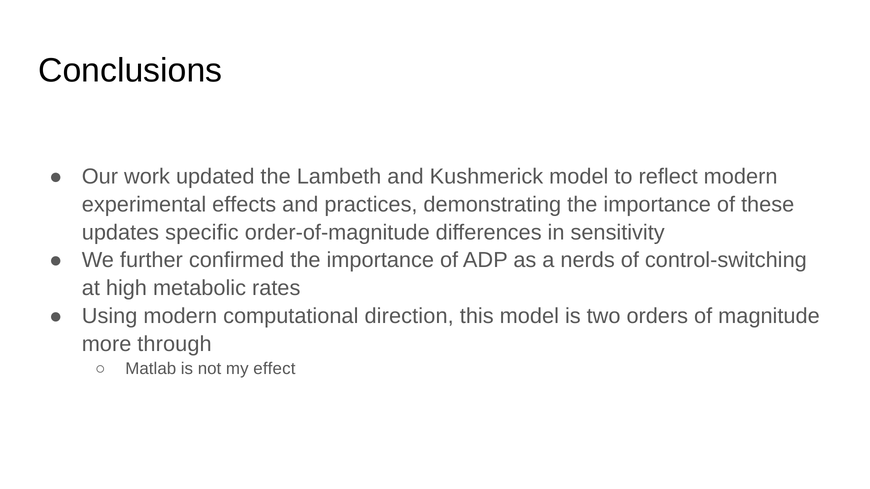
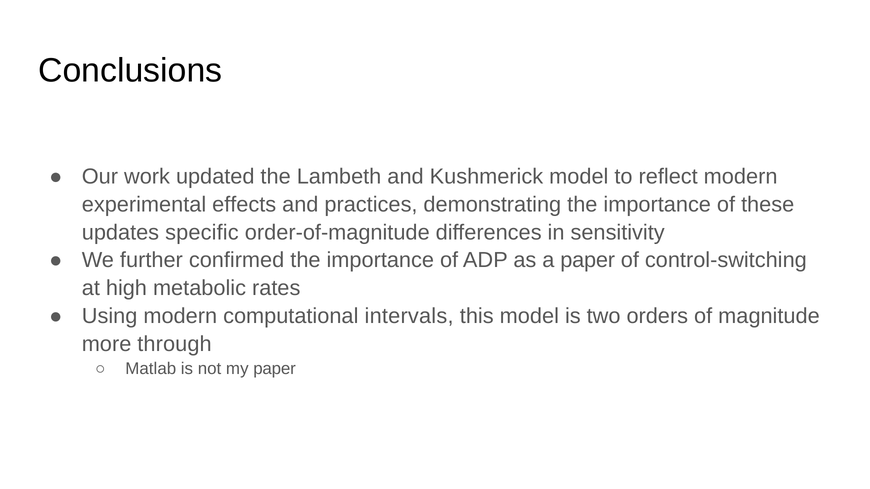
a nerds: nerds -> paper (588, 261)
direction: direction -> intervals (409, 317)
my effect: effect -> paper (275, 369)
